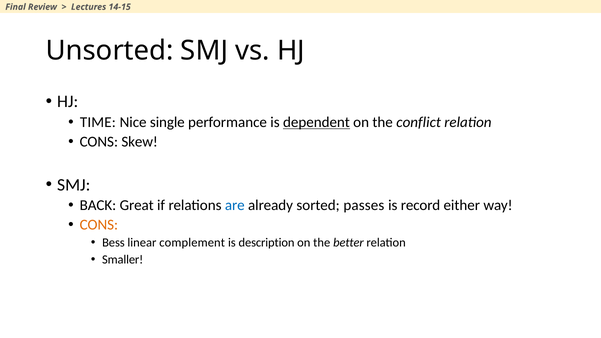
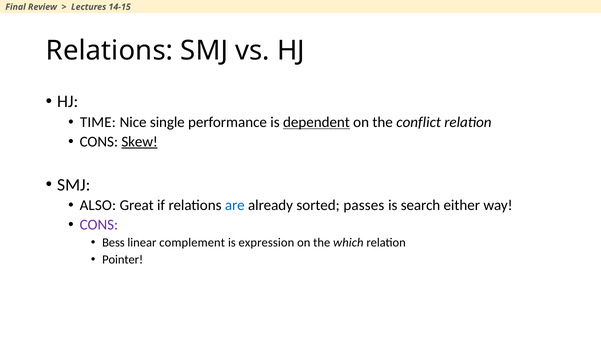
Unsorted: Unsorted -> Relations (110, 50)
Skew underline: none -> present (140, 142)
BACK: BACK -> ALSO (98, 206)
record: record -> search (421, 206)
CONS colour: orange -> purple (99, 225)
description: description -> expression (266, 243)
better: better -> which (348, 243)
Smaller: Smaller -> Pointer (123, 260)
